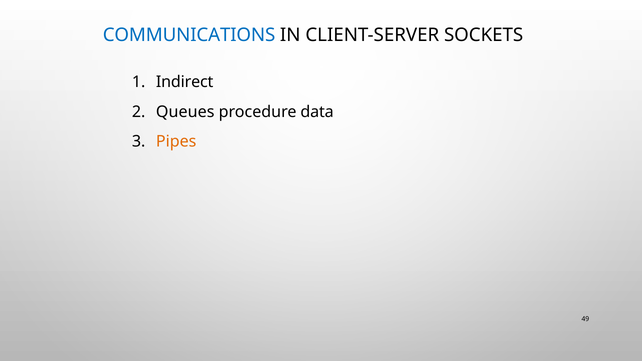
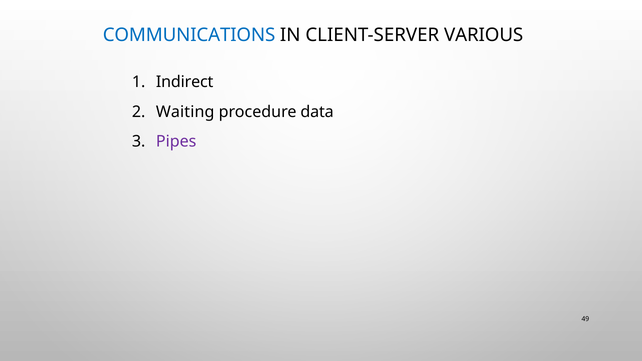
SOCKETS: SOCKETS -> VARIOUS (484, 35)
Queues: Queues -> Waiting (185, 112)
Pipes colour: orange -> purple (176, 142)
